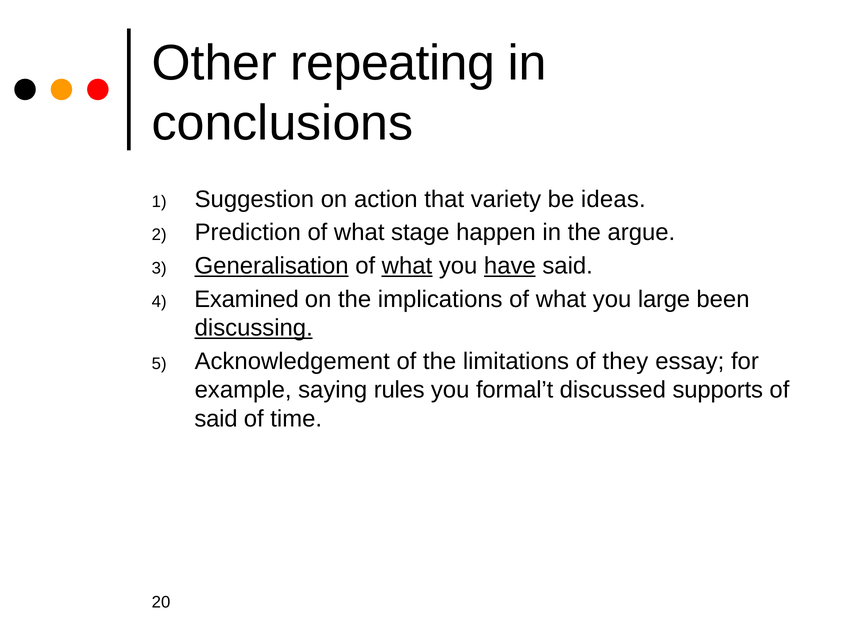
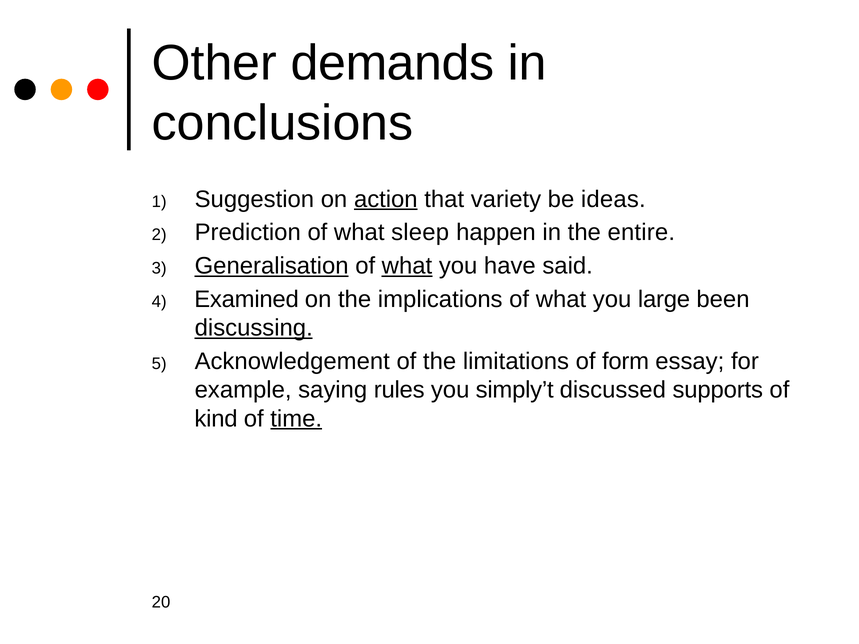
repeating: repeating -> demands (393, 63)
action underline: none -> present (386, 199)
stage: stage -> sleep (420, 233)
argue: argue -> entire (641, 233)
have underline: present -> none (510, 266)
they: they -> form (626, 362)
formal’t: formal’t -> simply’t (515, 390)
said: said -> kind (216, 419)
time underline: none -> present (296, 419)
